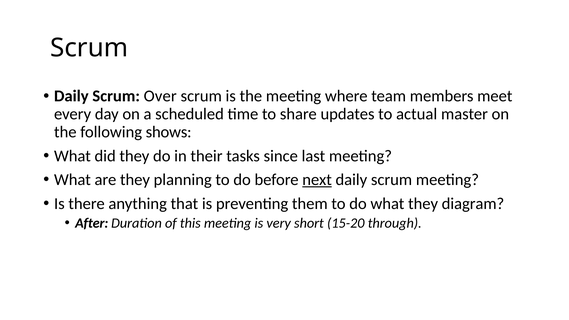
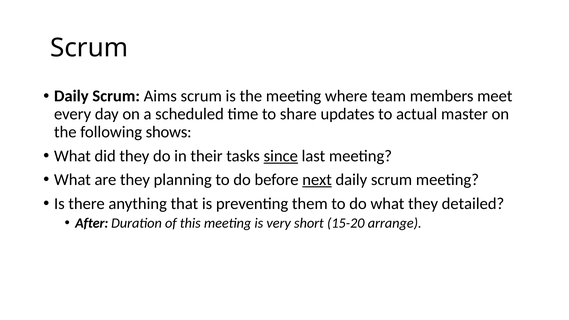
Over: Over -> Aims (160, 96)
since underline: none -> present (281, 156)
diagram: diagram -> detailed (473, 204)
through: through -> arrange (395, 223)
